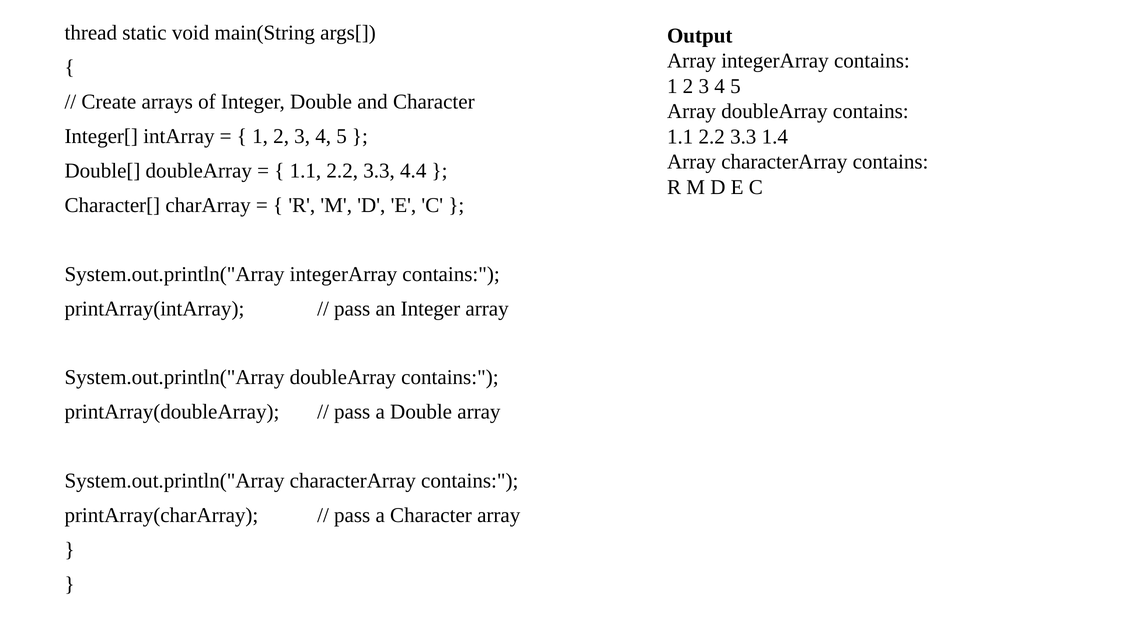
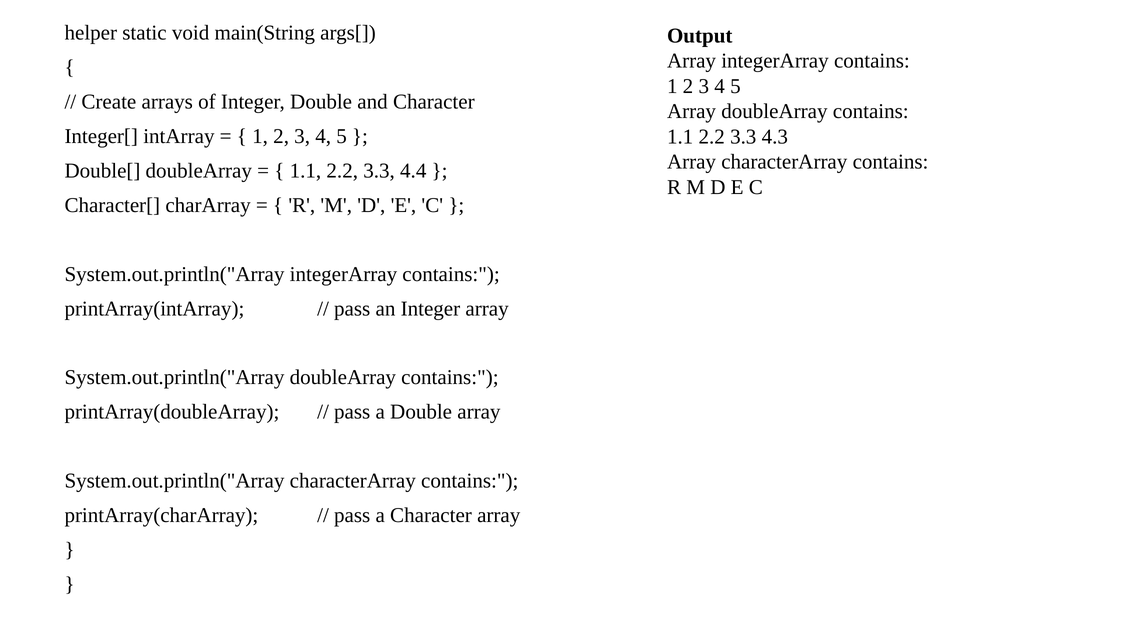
thread: thread -> helper (91, 33)
1.4: 1.4 -> 4.3 (775, 137)
